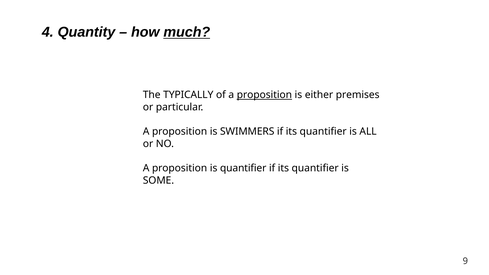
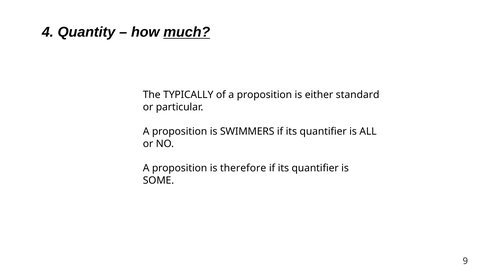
proposition underline: present -> none (264, 95)
premises: premises -> standard (358, 95)
is quantifier: quantifier -> therefore (243, 168)
